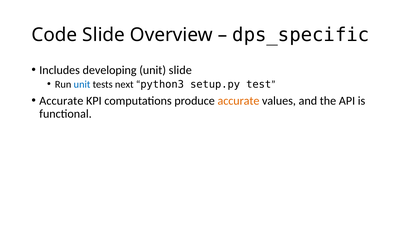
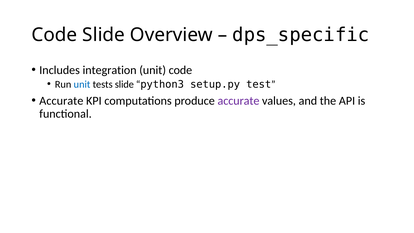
developing: developing -> integration (110, 70)
unit slide: slide -> code (180, 70)
tests next: next -> slide (124, 84)
accurate colour: orange -> purple (238, 101)
